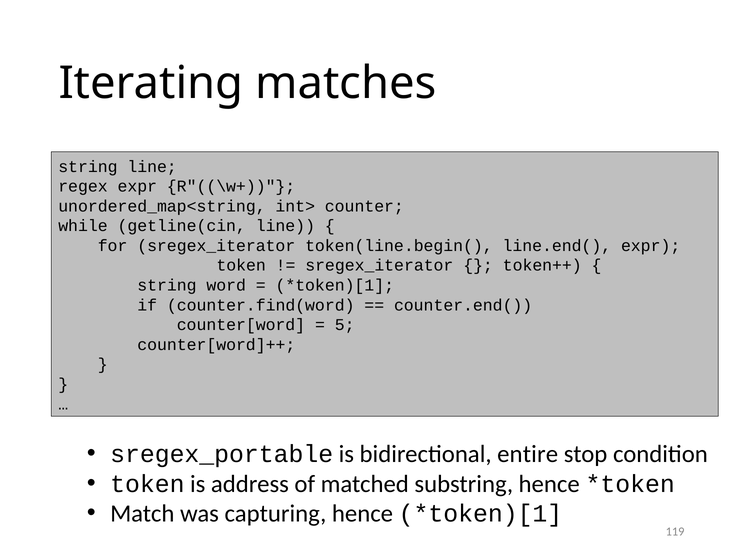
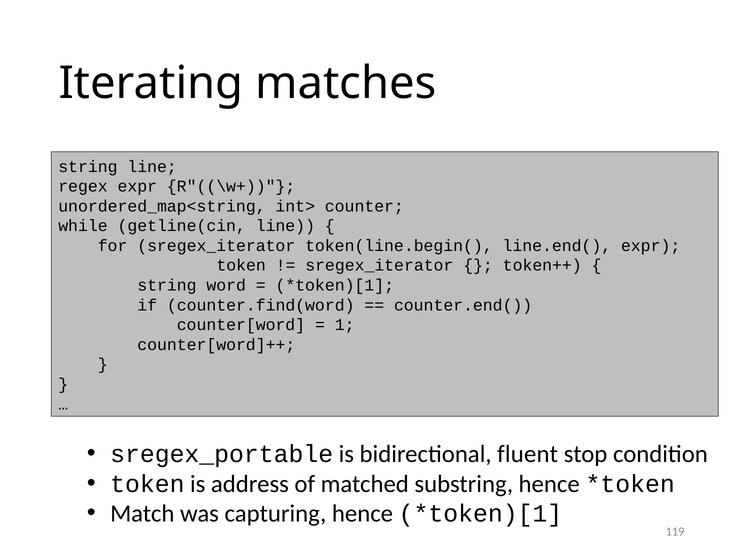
5: 5 -> 1 (345, 325)
entire: entire -> fluent (528, 454)
